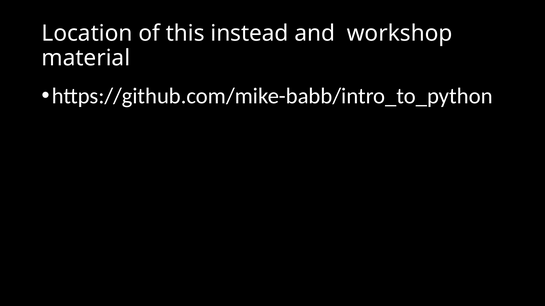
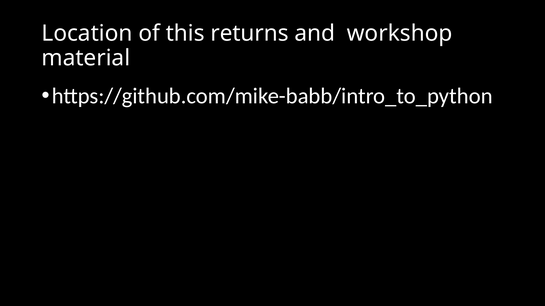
instead: instead -> returns (250, 34)
